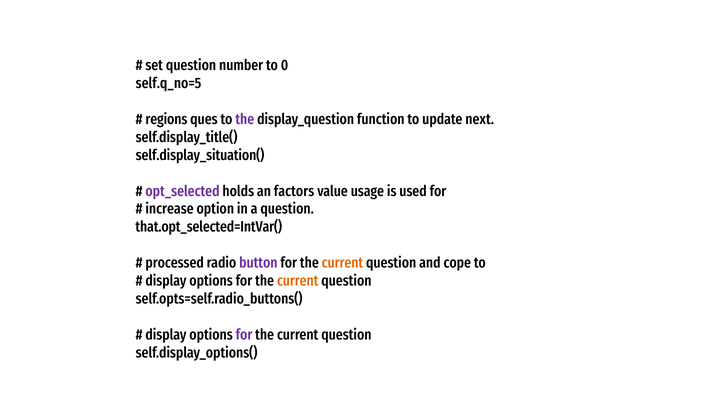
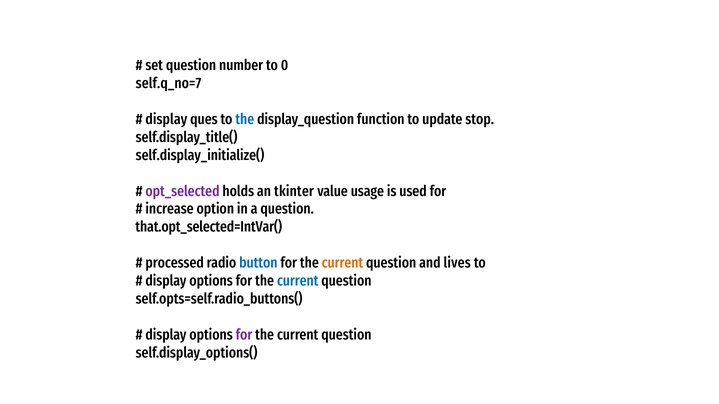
self.q_no=5: self.q_no=5 -> self.q_no=7 (168, 83)
regions: regions -> display (166, 119)
the colour: purple -> blue (245, 119)
next: next -> stop (480, 119)
self.display_situation(: self.display_situation( -> self.display_initialize( (200, 155)
factors: factors -> tkinter (294, 191)
button colour: purple -> blue (258, 263)
cope: cope -> lives (457, 263)
current colour: orange -> blue (298, 281)
